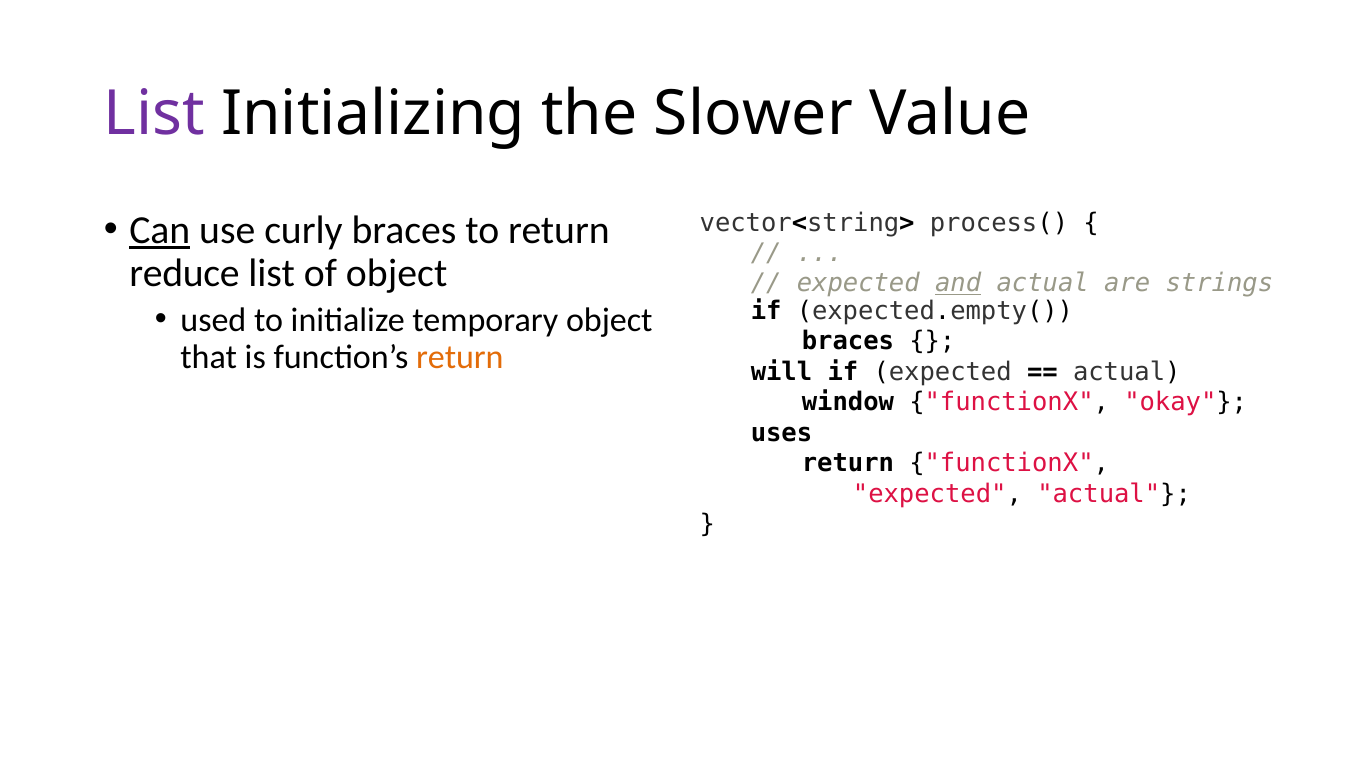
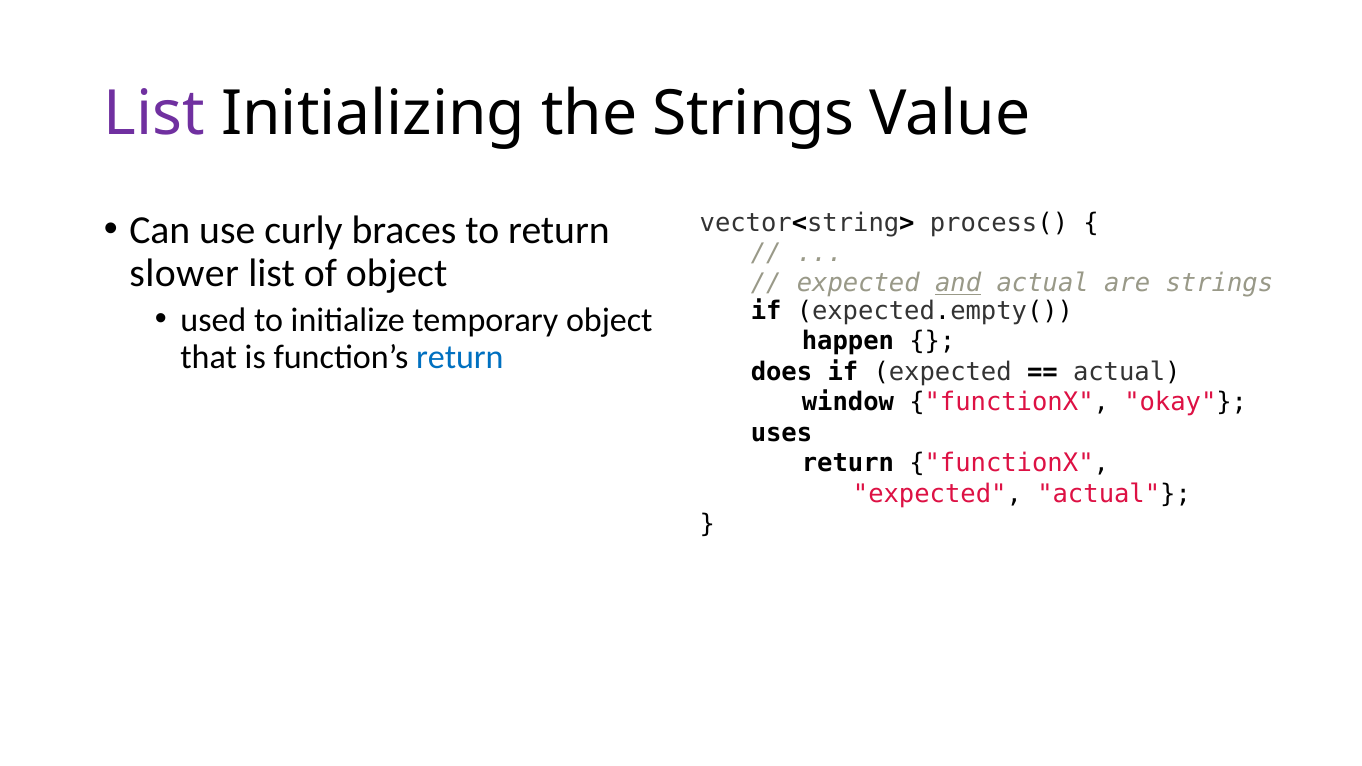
the Slower: Slower -> Strings (754, 114)
Can underline: present -> none (160, 230)
reduce: reduce -> slower (184, 273)
braces: braces -> happen (848, 342)
return colour: orange -> blue (460, 357)
will: will -> does (781, 372)
